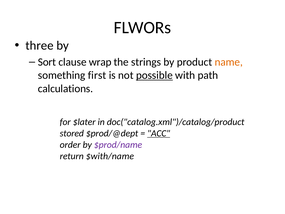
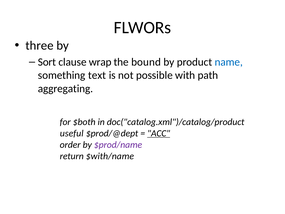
strings: strings -> bound (146, 62)
name colour: orange -> blue (229, 62)
first: first -> text (97, 75)
possible underline: present -> none (154, 75)
calculations: calculations -> aggregating (65, 89)
$later: $later -> $both (84, 122)
stored: stored -> useful (72, 133)
